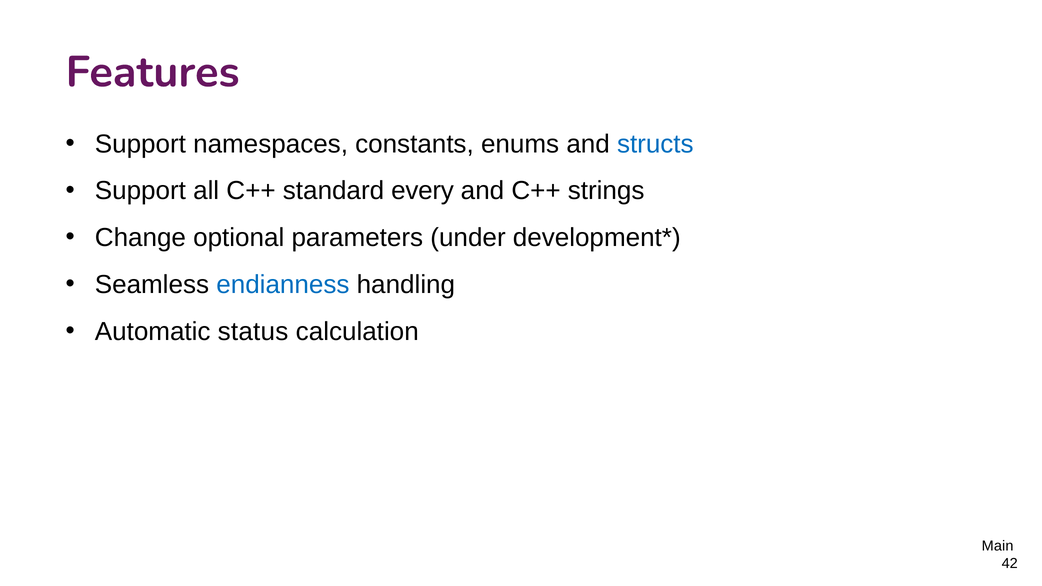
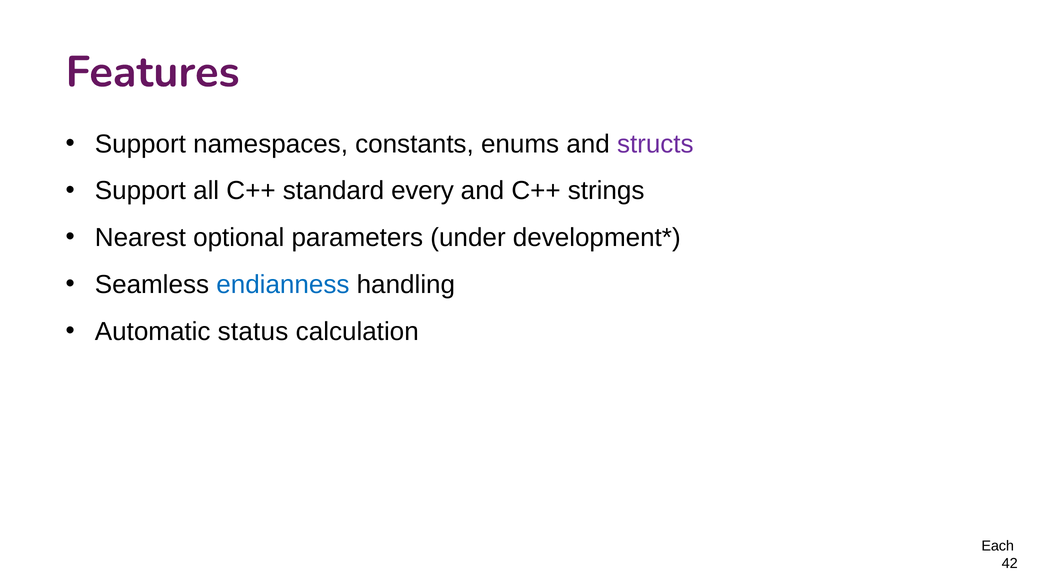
structs colour: blue -> purple (655, 144)
Change: Change -> Nearest (140, 238)
Main: Main -> Each (998, 546)
